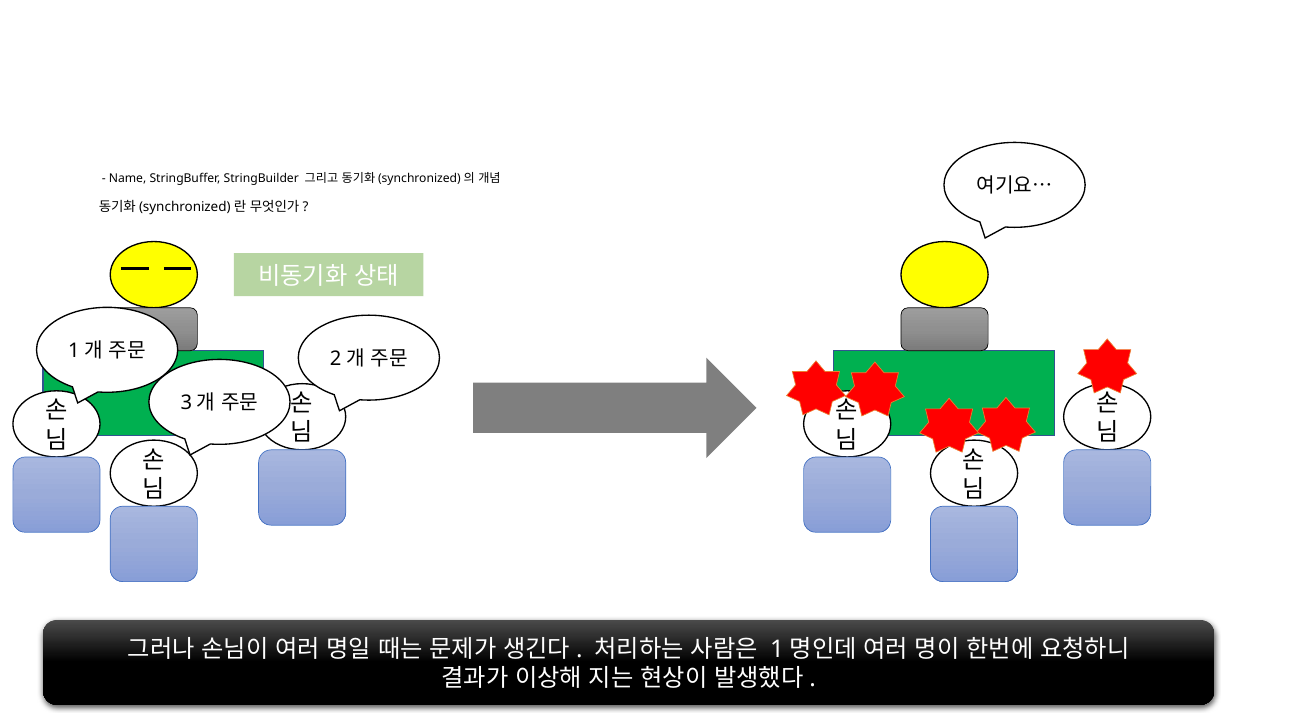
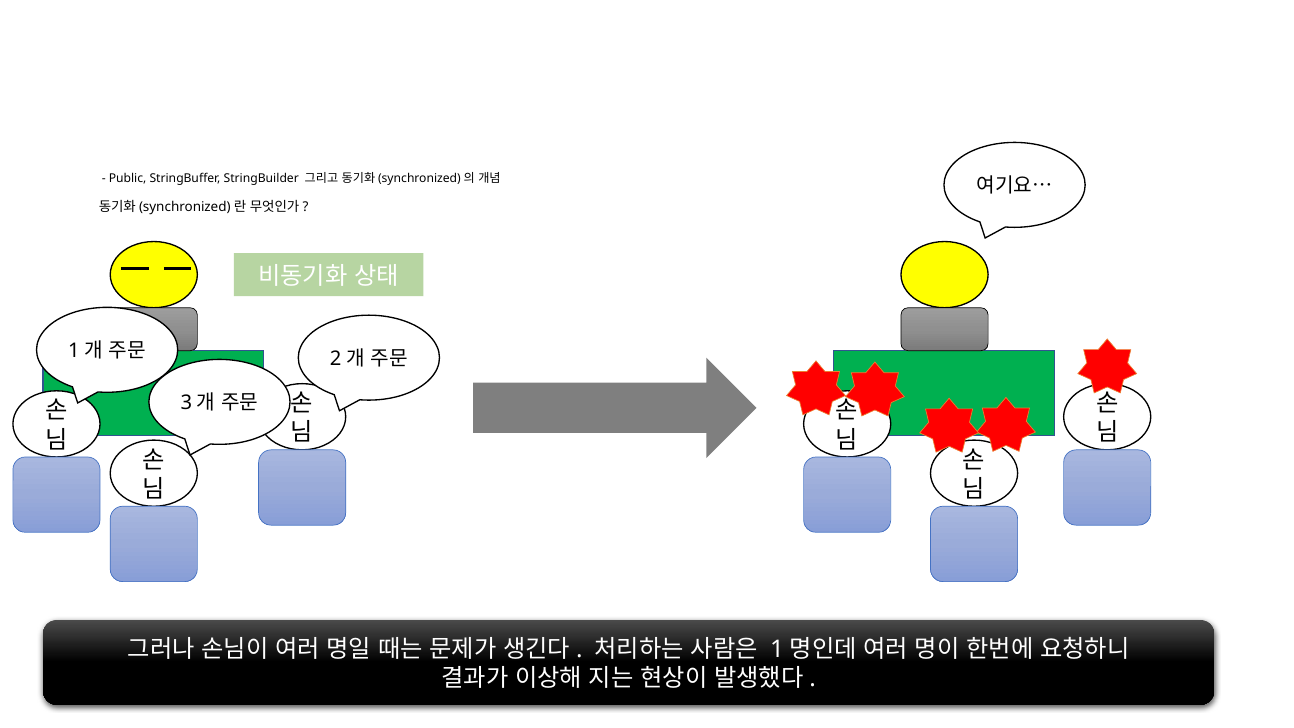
Name: Name -> Public (128, 178)
